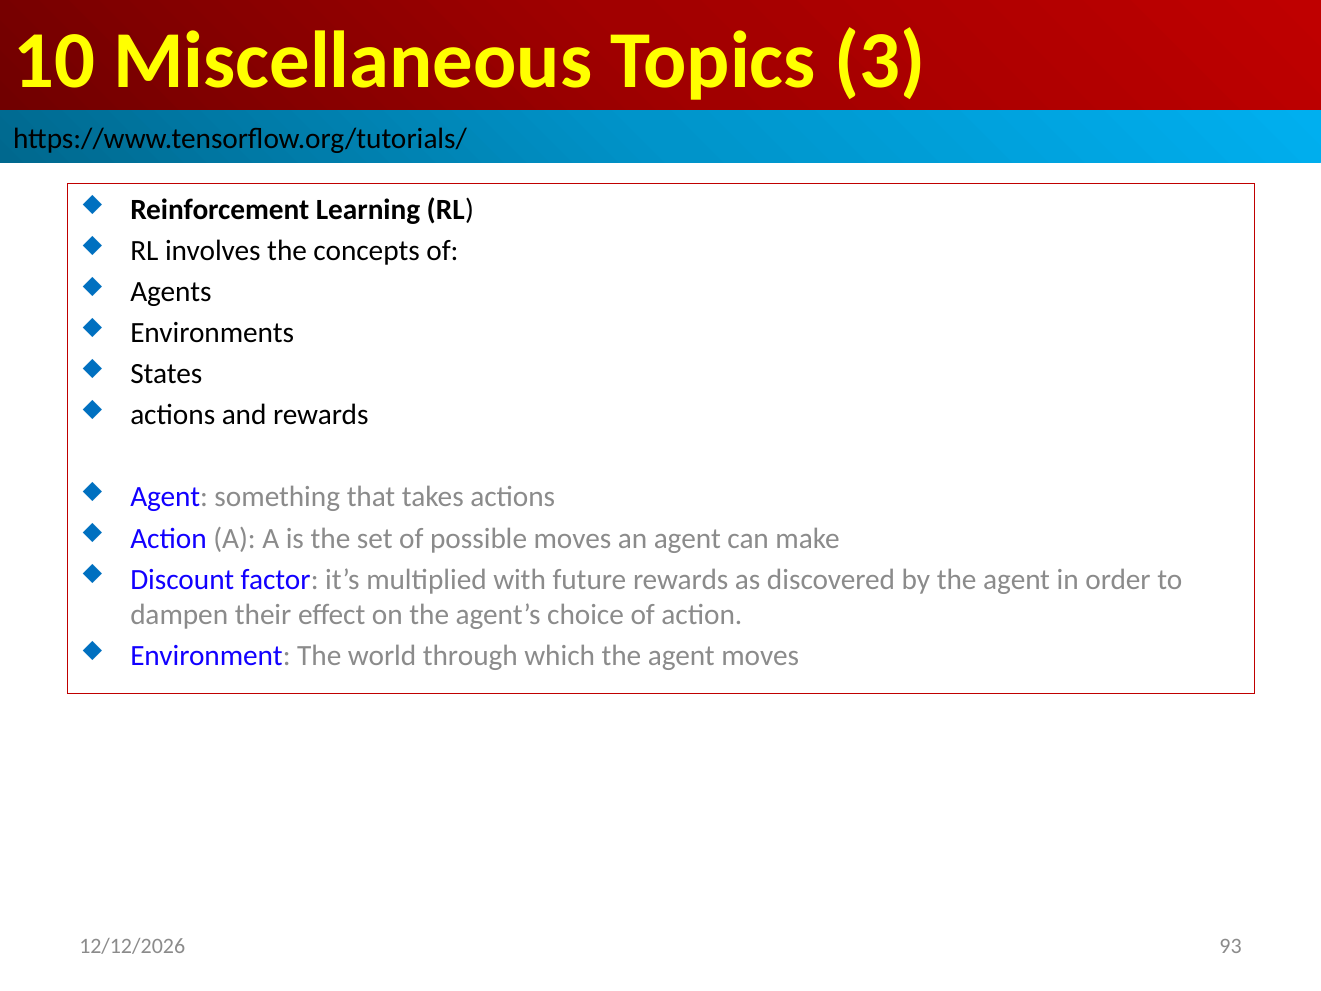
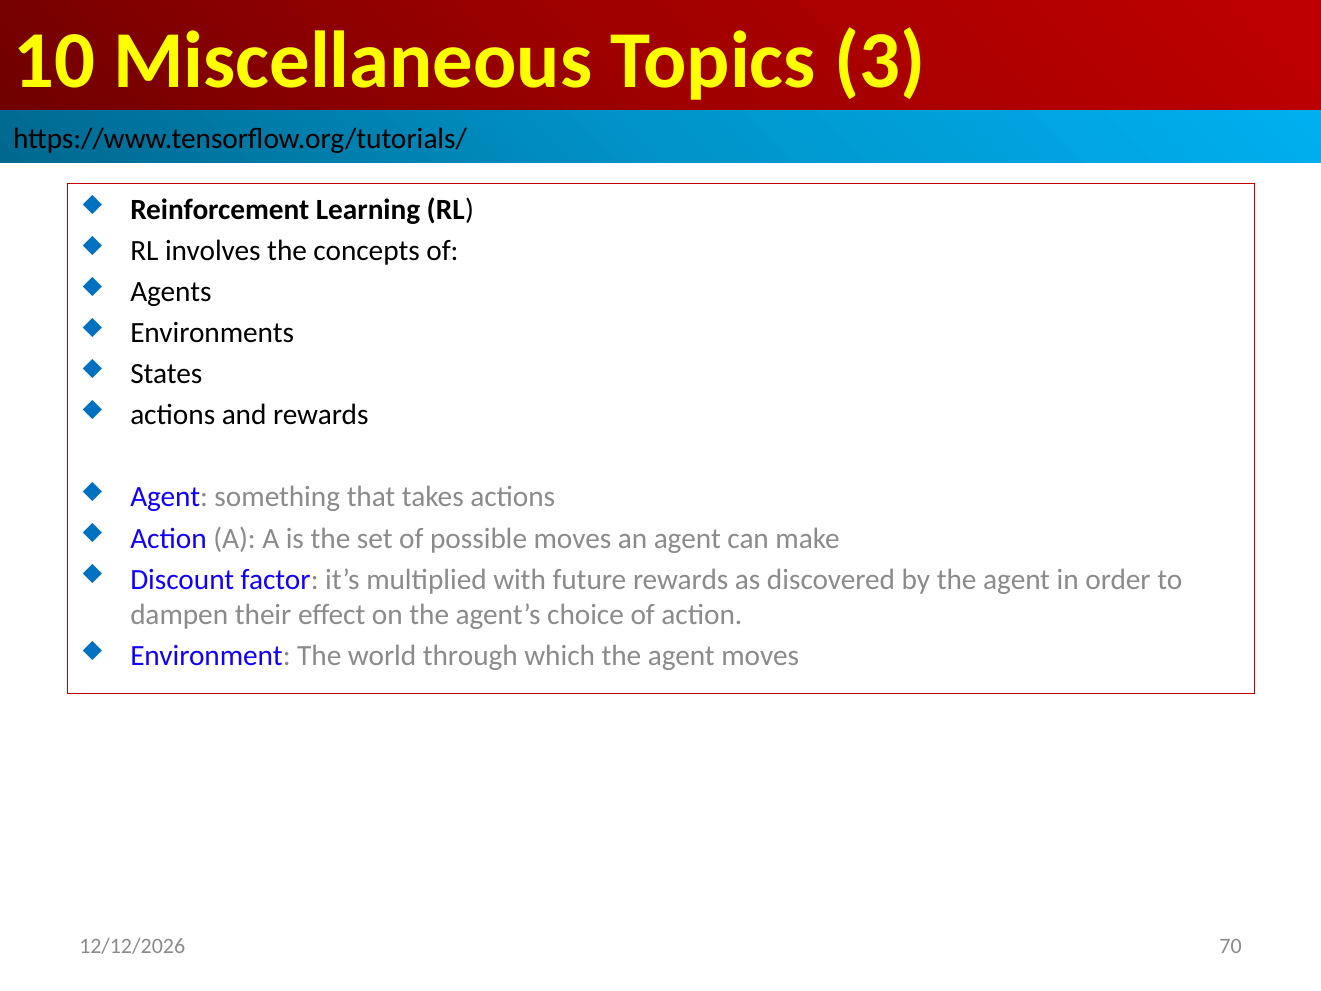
93: 93 -> 70 (1231, 946)
